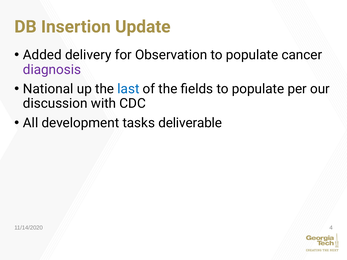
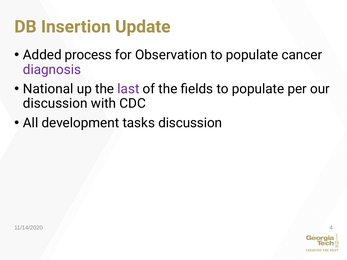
delivery: delivery -> process (88, 55)
last colour: blue -> purple (128, 89)
tasks deliverable: deliverable -> discussion (190, 123)
